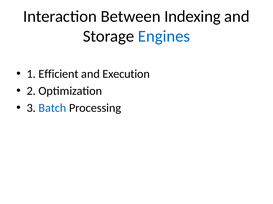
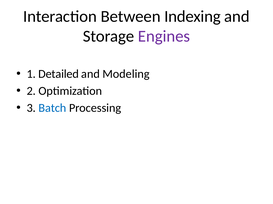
Engines colour: blue -> purple (164, 36)
Efficient: Efficient -> Detailed (59, 74)
Execution: Execution -> Modeling (126, 74)
